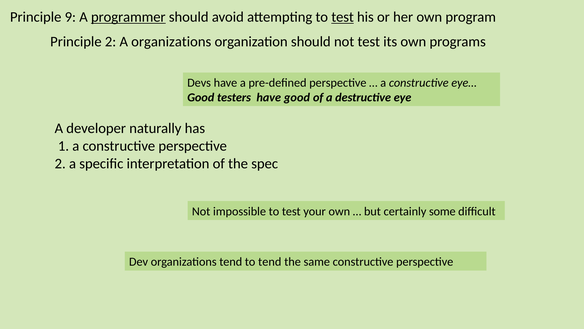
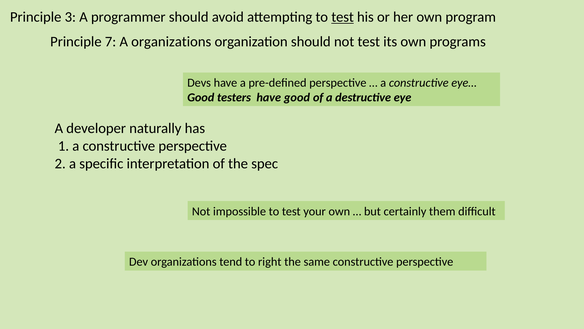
9: 9 -> 3 (70, 17)
programmer underline: present -> none (128, 17)
Principle 2: 2 -> 7 (111, 42)
some: some -> them (442, 211)
to tend: tend -> right (270, 262)
